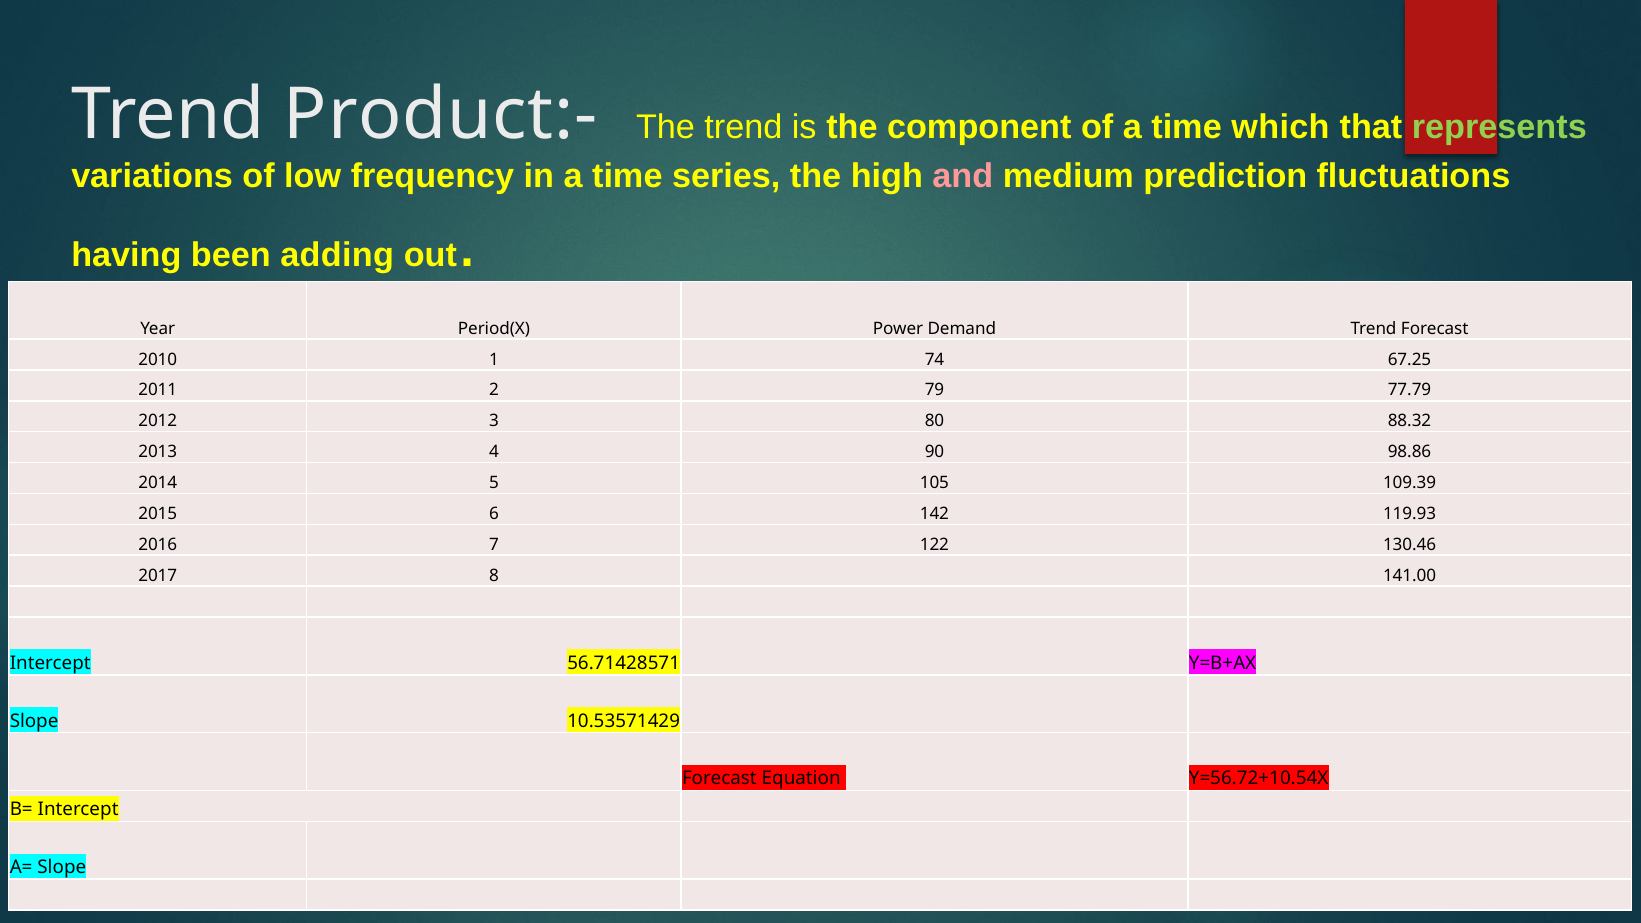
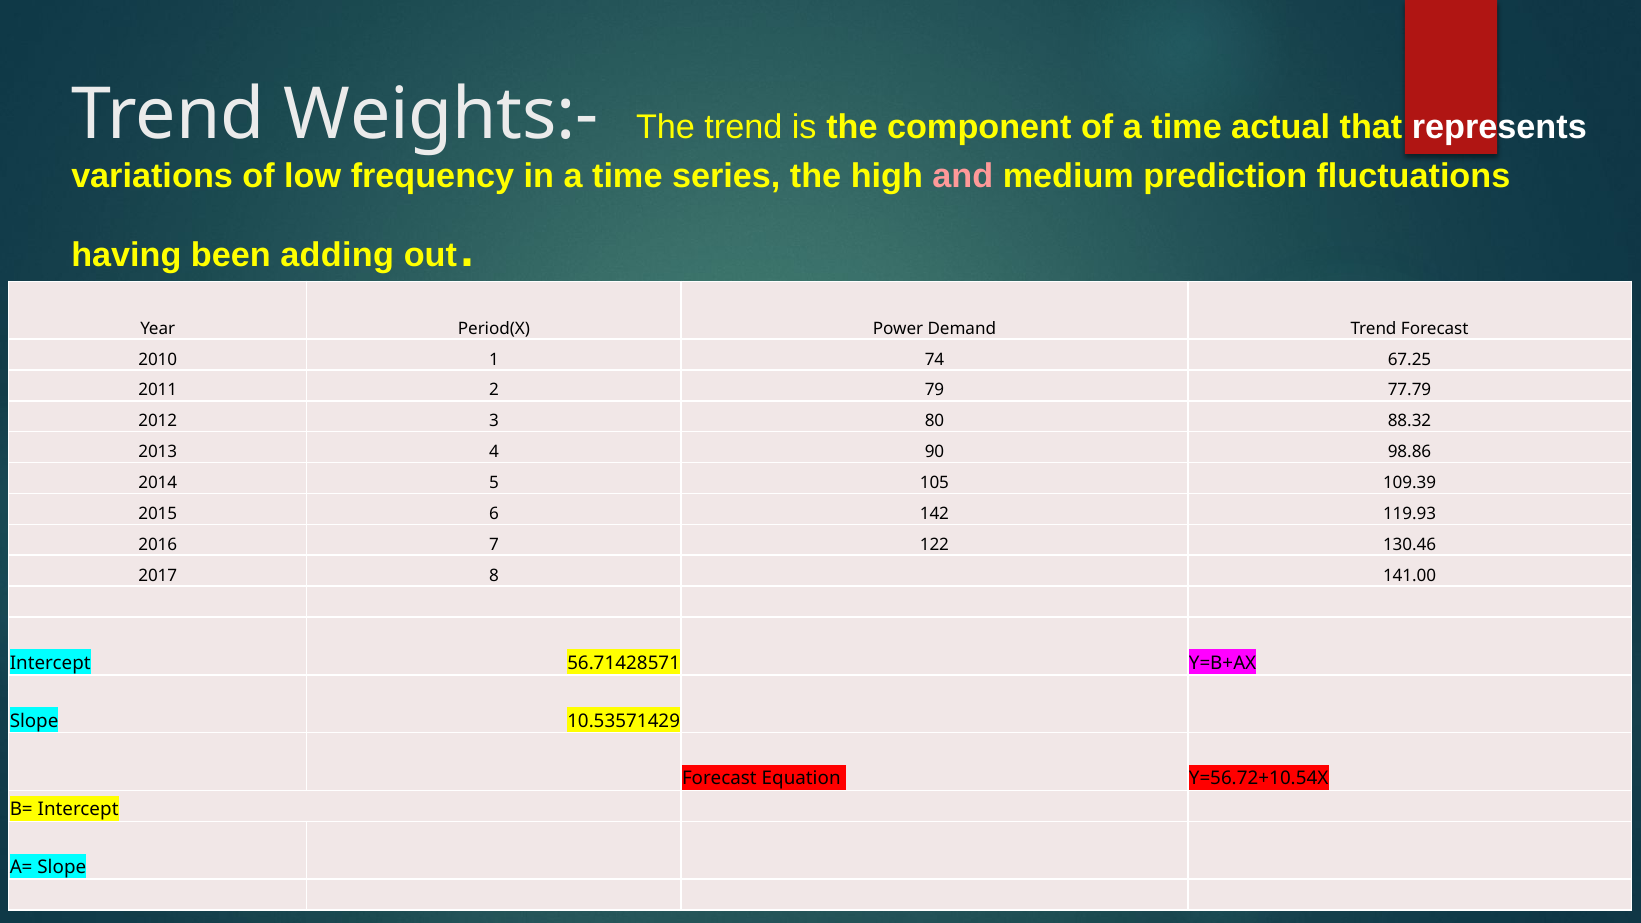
Product:-: Product:- -> Weights:- (441, 115)
which: which -> actual (1281, 128)
represents colour: light green -> white (1499, 128)
